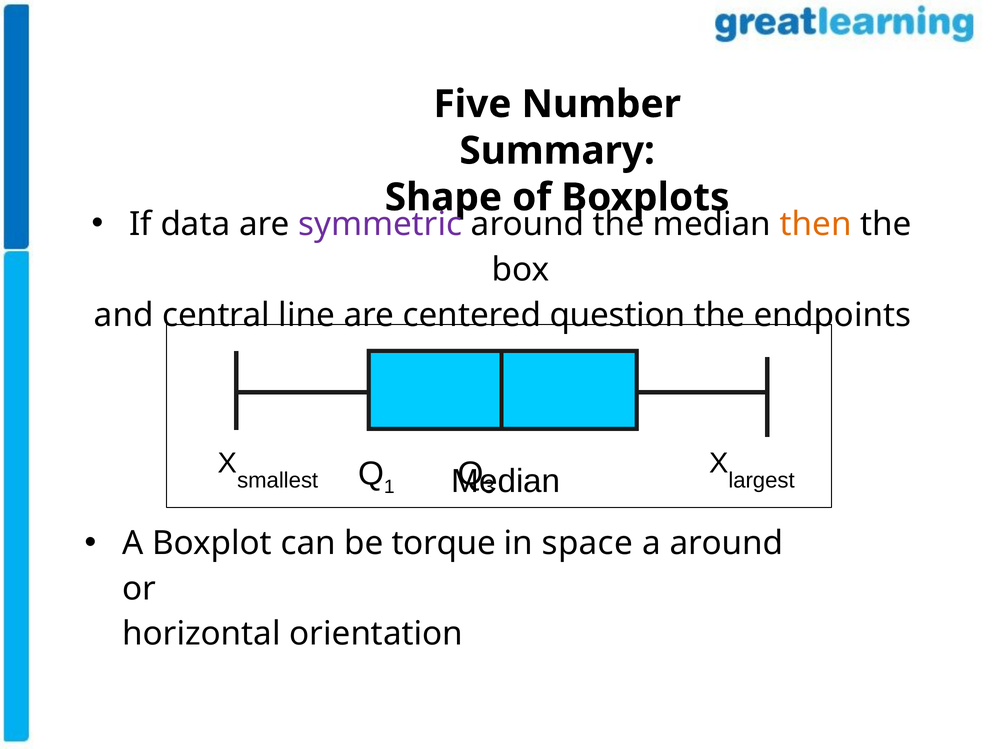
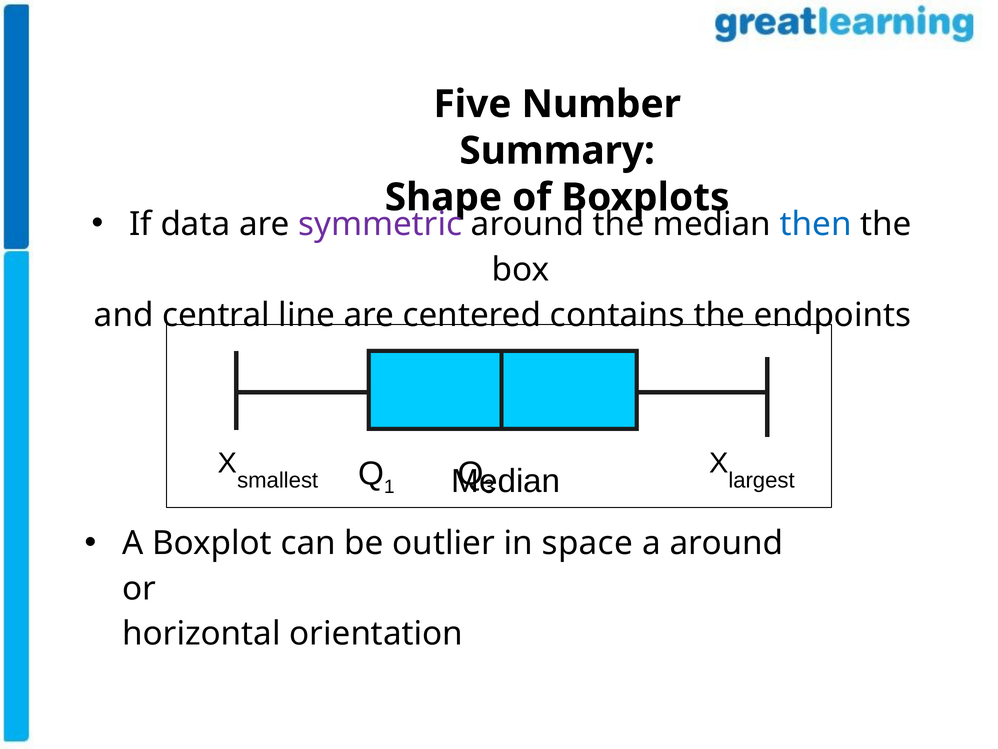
then colour: orange -> blue (816, 224)
question: question -> contains (617, 315)
torque: torque -> outlier (444, 543)
